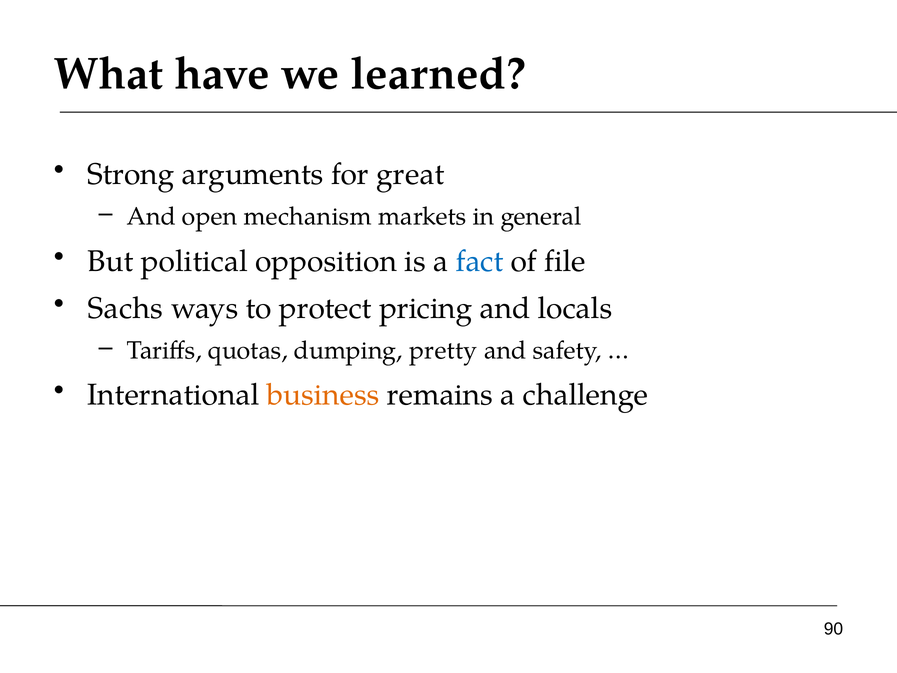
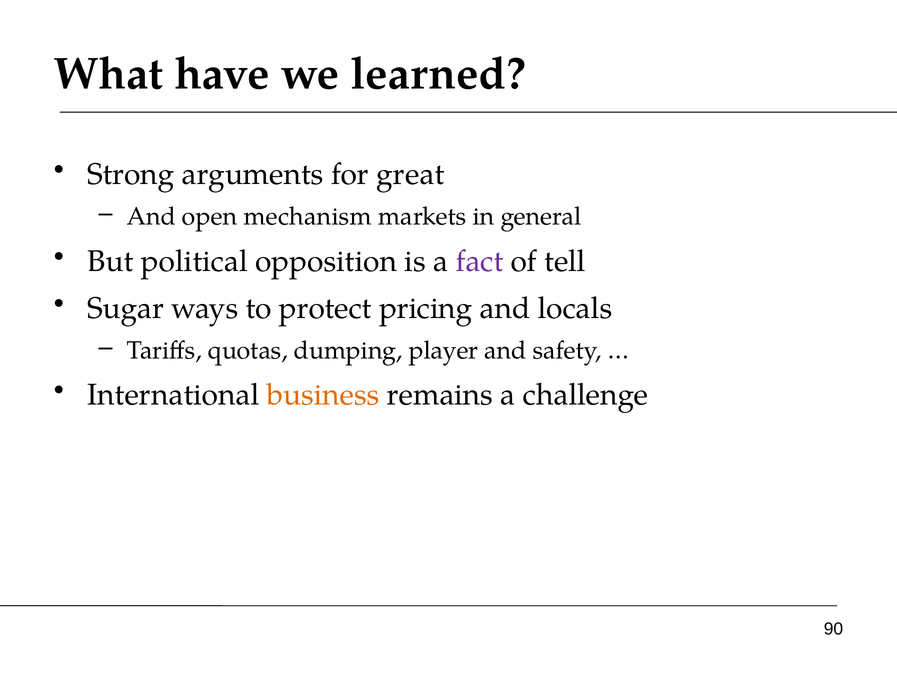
fact colour: blue -> purple (480, 261)
file: file -> tell (565, 261)
Sachs: Sachs -> Sugar (126, 308)
pretty: pretty -> player (443, 350)
